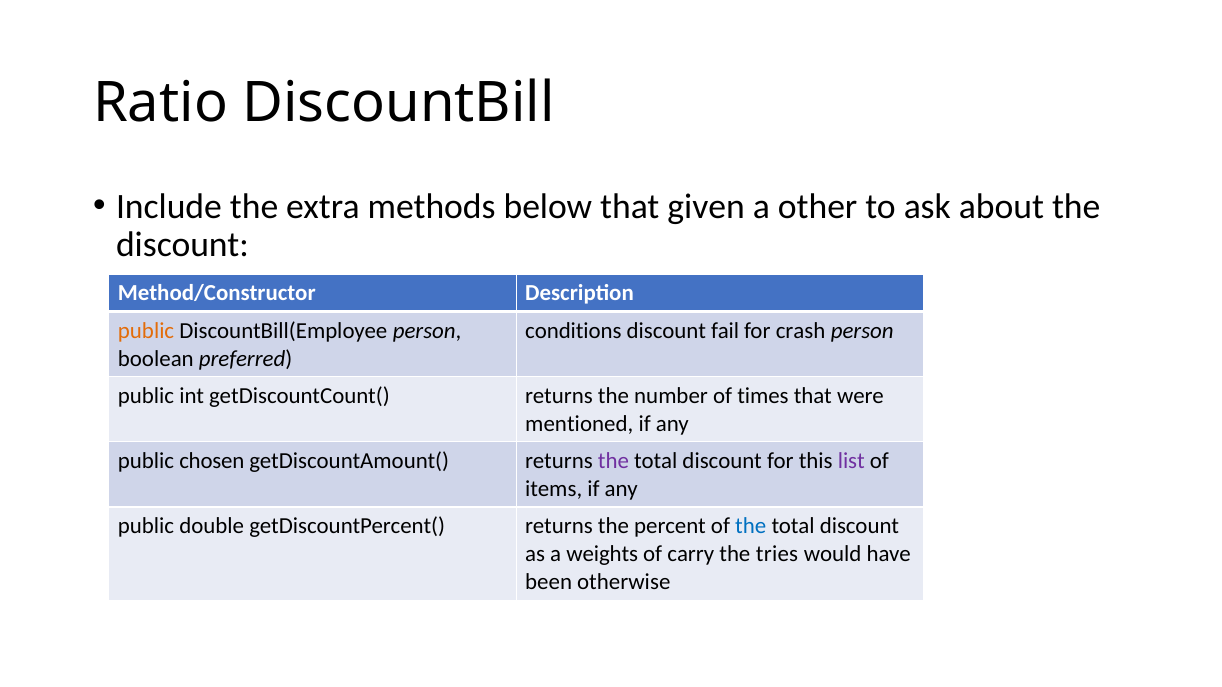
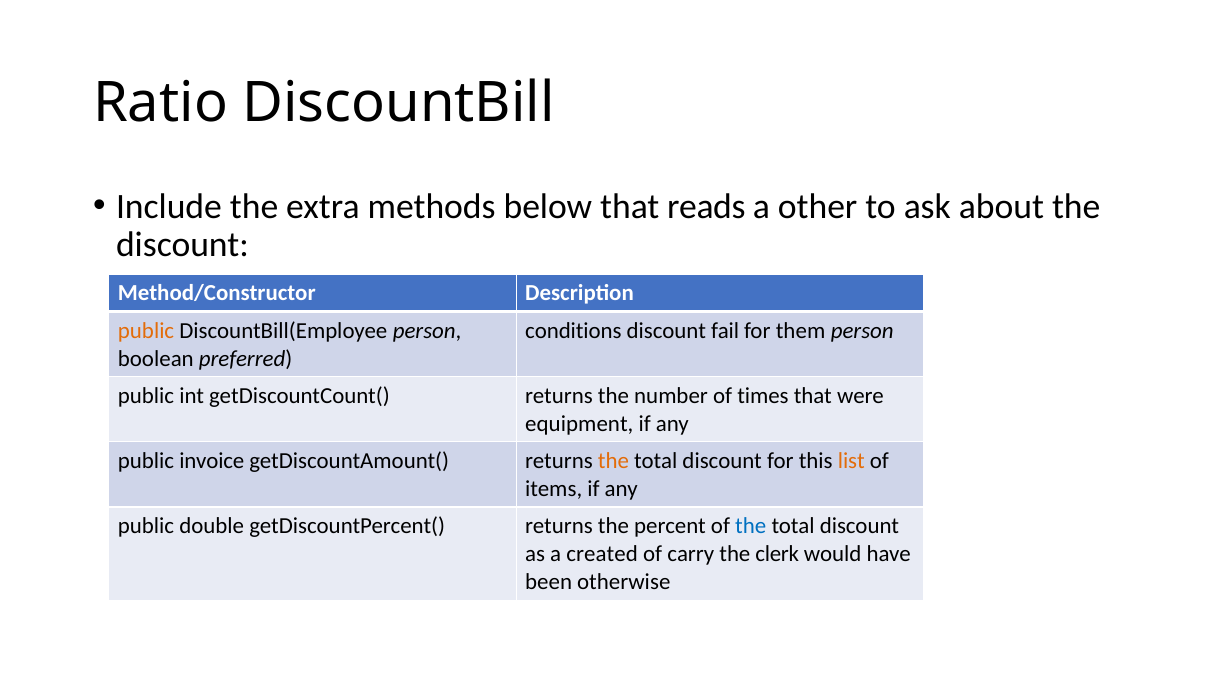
given: given -> reads (706, 207)
crash: crash -> them (801, 331)
mentioned: mentioned -> equipment (579, 424)
chosen: chosen -> invoice (212, 461)
the colour: purple -> orange (613, 461)
list colour: purple -> orange (851, 461)
weights: weights -> created (602, 554)
tries: tries -> clerk (777, 554)
